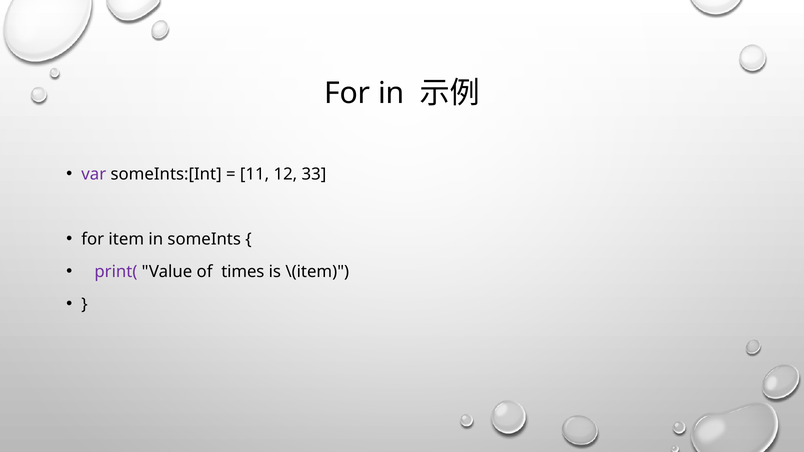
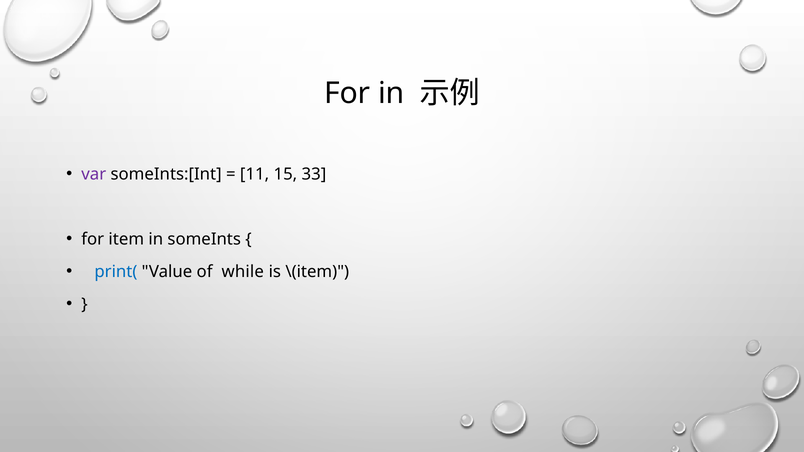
12: 12 -> 15 (285, 174)
print( colour: purple -> blue (116, 272)
times: times -> while (243, 272)
